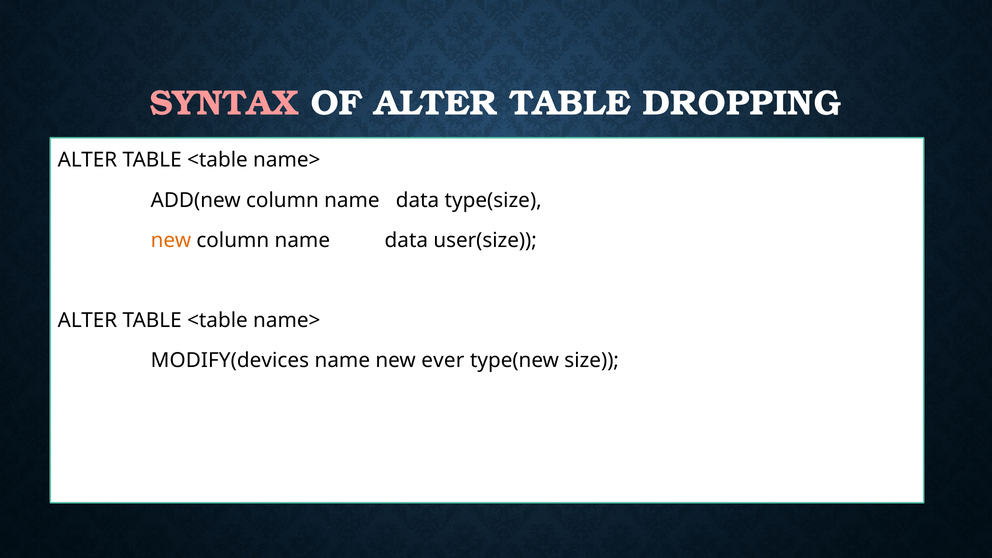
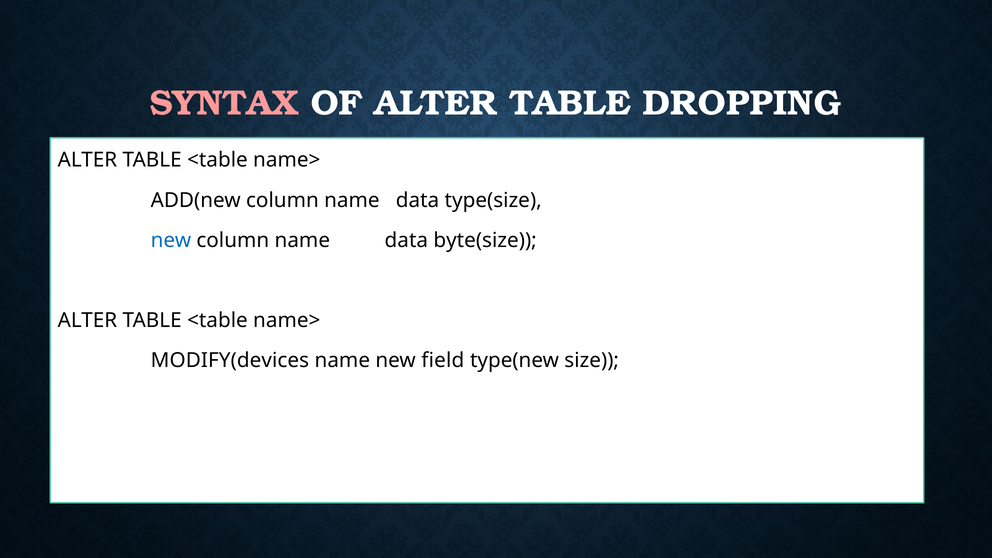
new colour: orange -> blue (171, 240)
user(size: user(size -> byte(size (485, 240)
ever: ever -> field (443, 361)
